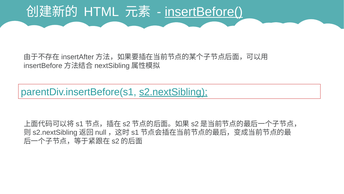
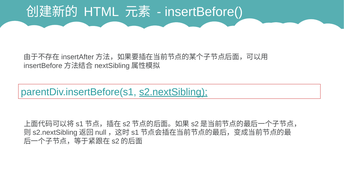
insertBefore( underline: present -> none (204, 12)
